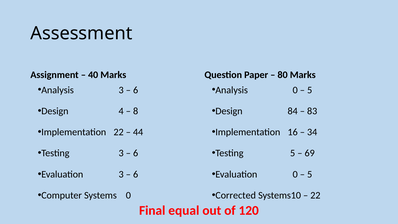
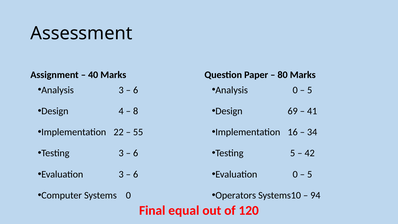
84: 84 -> 69 (293, 111)
83: 83 -> 41 (312, 111)
44: 44 -> 55 (138, 132)
69: 69 -> 42 (310, 153)
Corrected: Corrected -> Operators (236, 195)
22: 22 -> 94 (315, 195)
